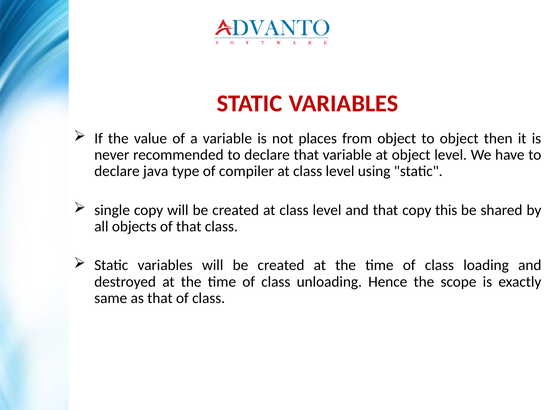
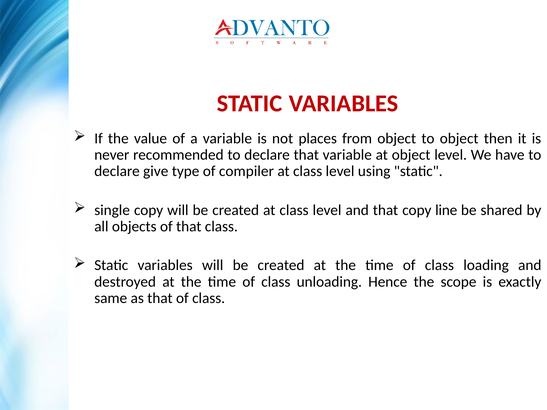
java: java -> give (156, 171)
this: this -> line (446, 210)
